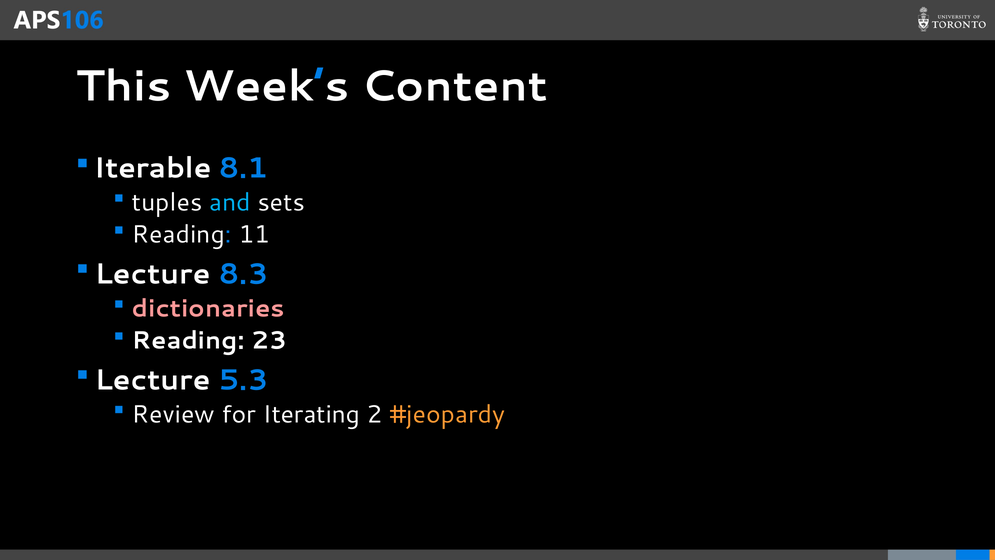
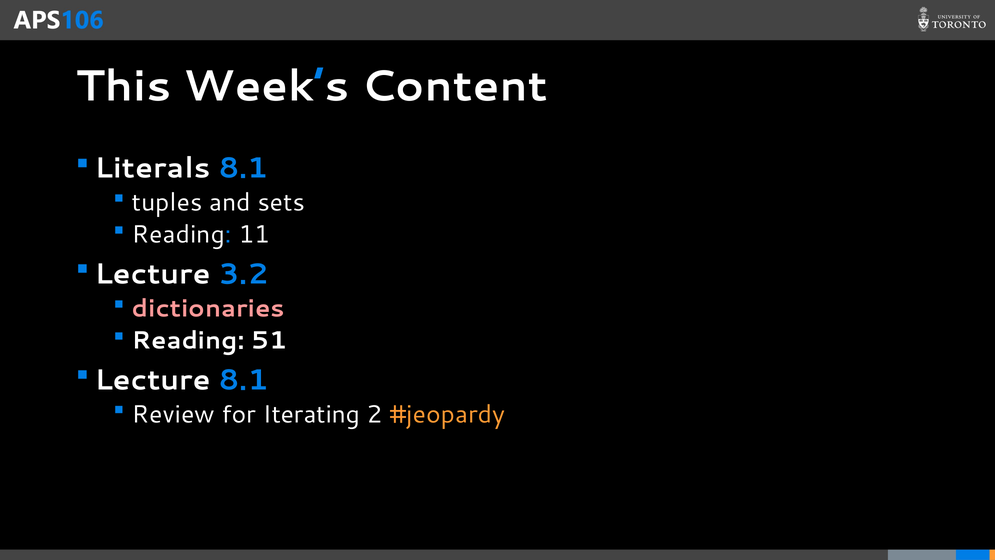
Iterable: Iterable -> Literals (153, 168)
and colour: light blue -> white (230, 203)
8.3: 8.3 -> 3.2 (244, 274)
23: 23 -> 51 (269, 340)
Lecture 5.3: 5.3 -> 8.1 (244, 380)
